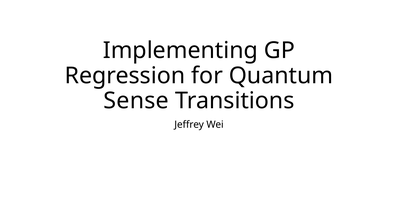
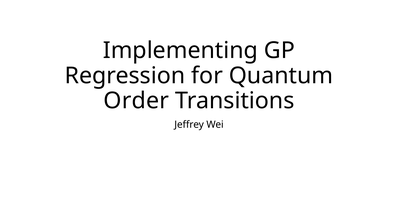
Sense: Sense -> Order (136, 101)
